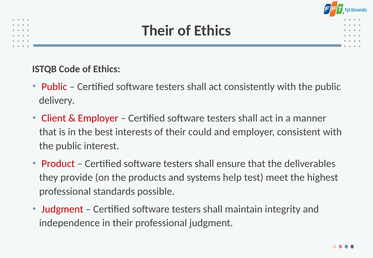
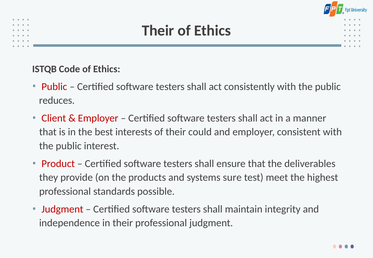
delivery: delivery -> reduces (57, 100)
help: help -> sure (232, 178)
